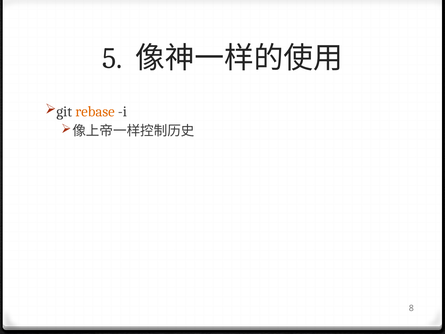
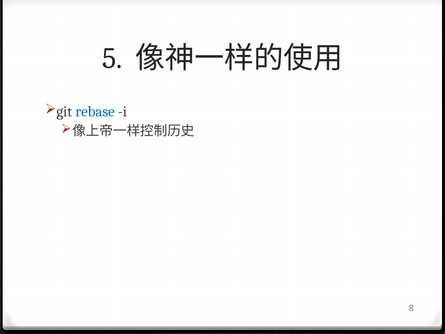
rebase colour: orange -> blue (95, 111)
